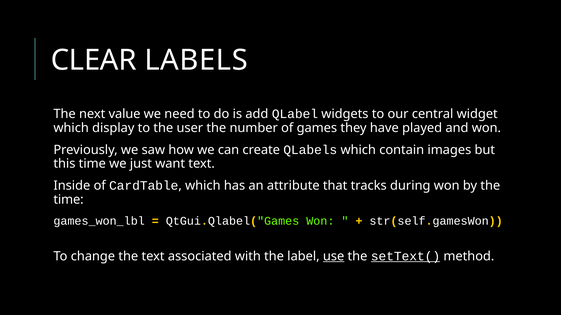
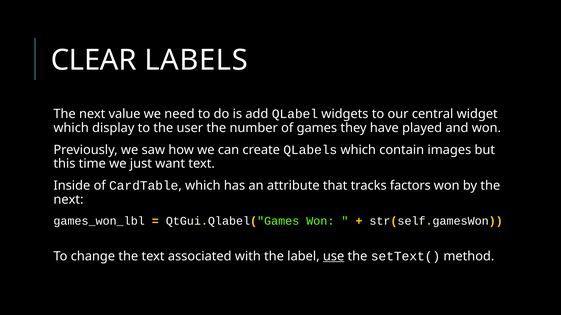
during: during -> factors (410, 186)
time: time -> next (68, 200)
setText( underline: present -> none (406, 257)
